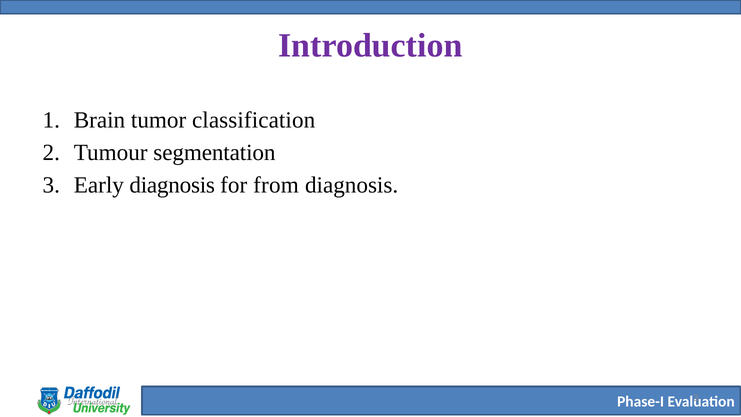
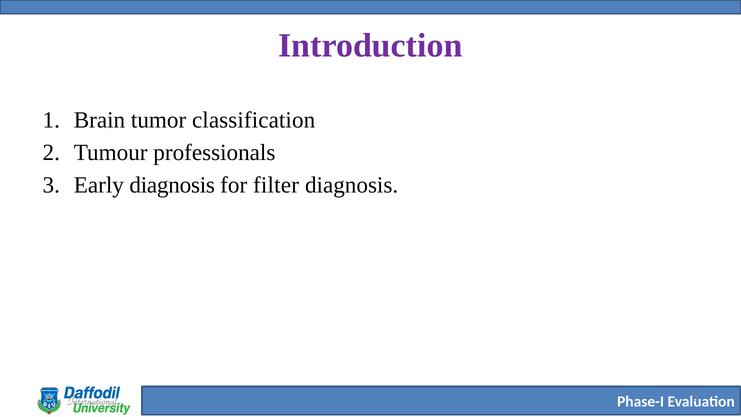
segmentation: segmentation -> professionals (214, 153)
from: from -> filter (276, 185)
